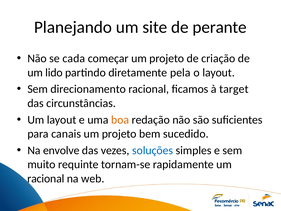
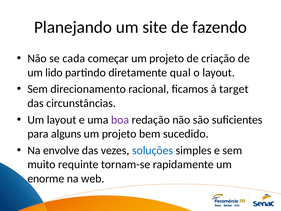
perante: perante -> fazendo (220, 27)
pela: pela -> qual (180, 72)
boa colour: orange -> purple (120, 120)
canais: canais -> alguns (66, 134)
racional: racional -> enorme (46, 178)
